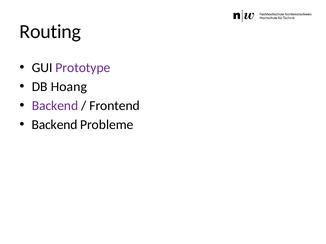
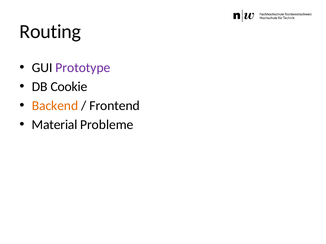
Hoang: Hoang -> Cookie (69, 87)
Backend colour: purple -> orange (55, 106)
Backend: Backend -> Material (55, 125)
